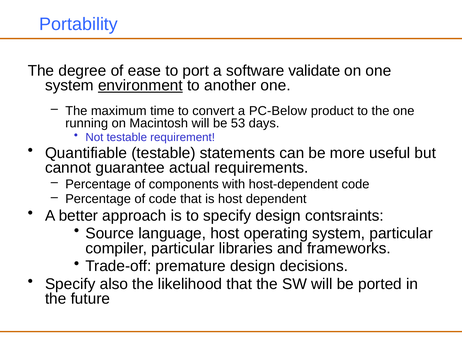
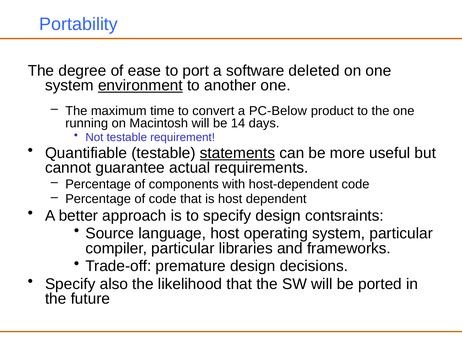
validate: validate -> deleted (314, 71)
53: 53 -> 14 (238, 123)
statements underline: none -> present (238, 153)
